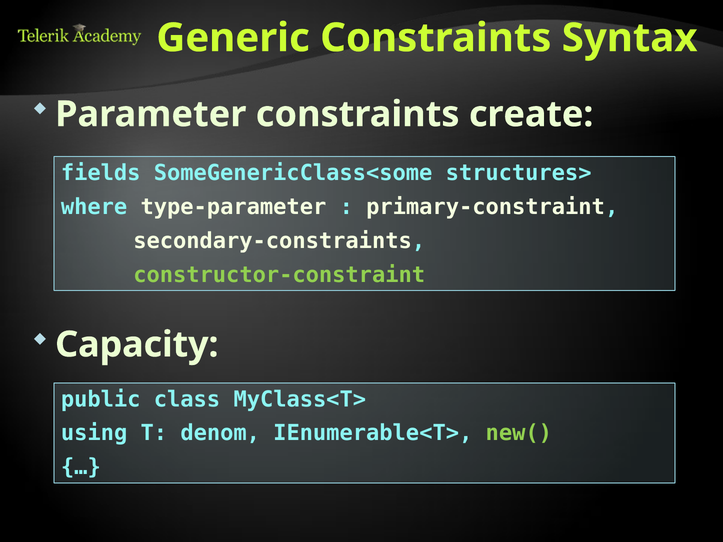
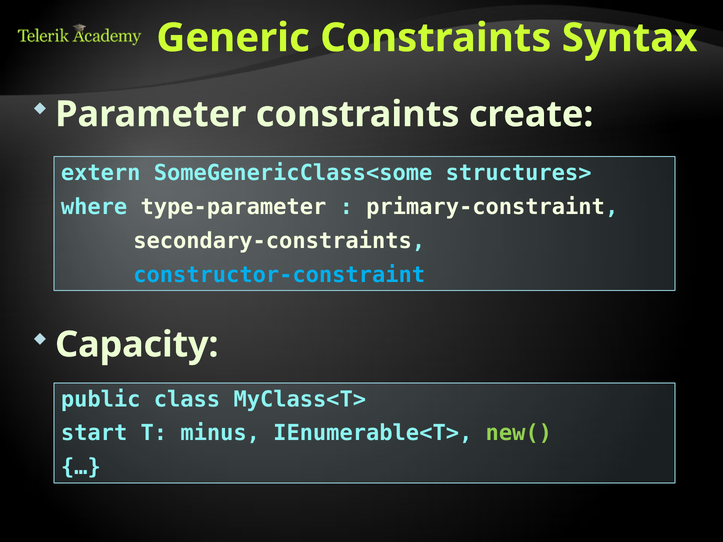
fields: fields -> extern (101, 173)
constructor-constraint colour: light green -> light blue (279, 275)
using: using -> start (94, 433)
denom: denom -> minus (220, 433)
